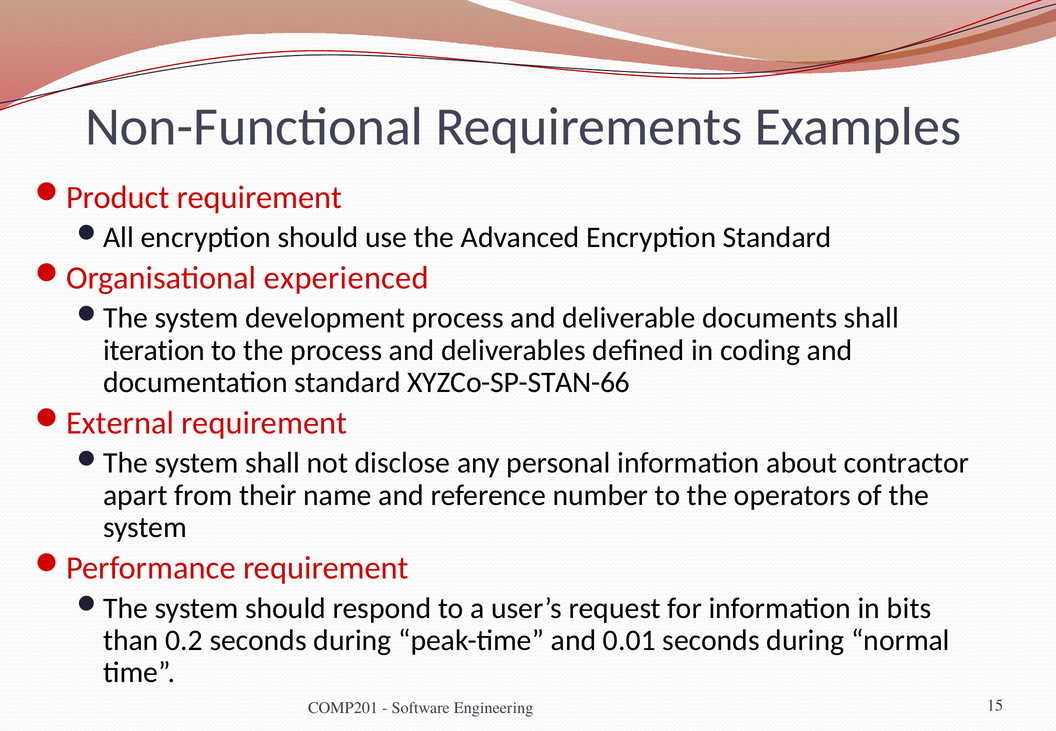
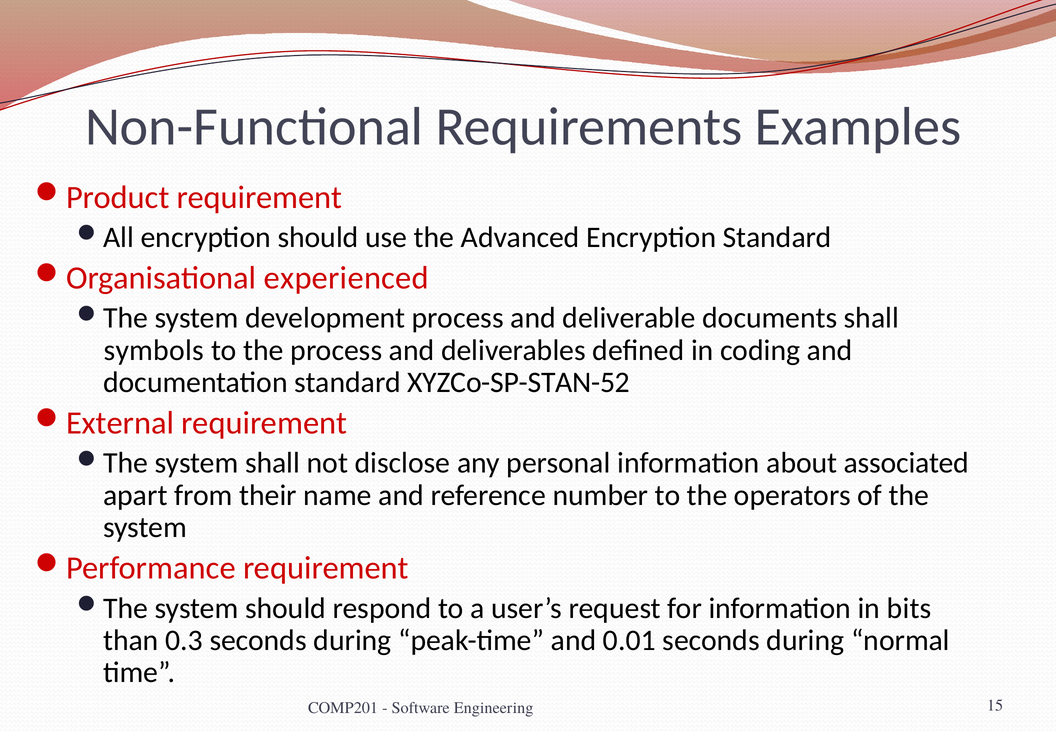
iteration: iteration -> symbols (154, 350)
XYZCo-SP-STAN-66: XYZCo-SP-STAN-66 -> XYZCo-SP-STAN-52 (519, 382)
contractor: contractor -> associated (907, 463)
0.2: 0.2 -> 0.3 (184, 640)
